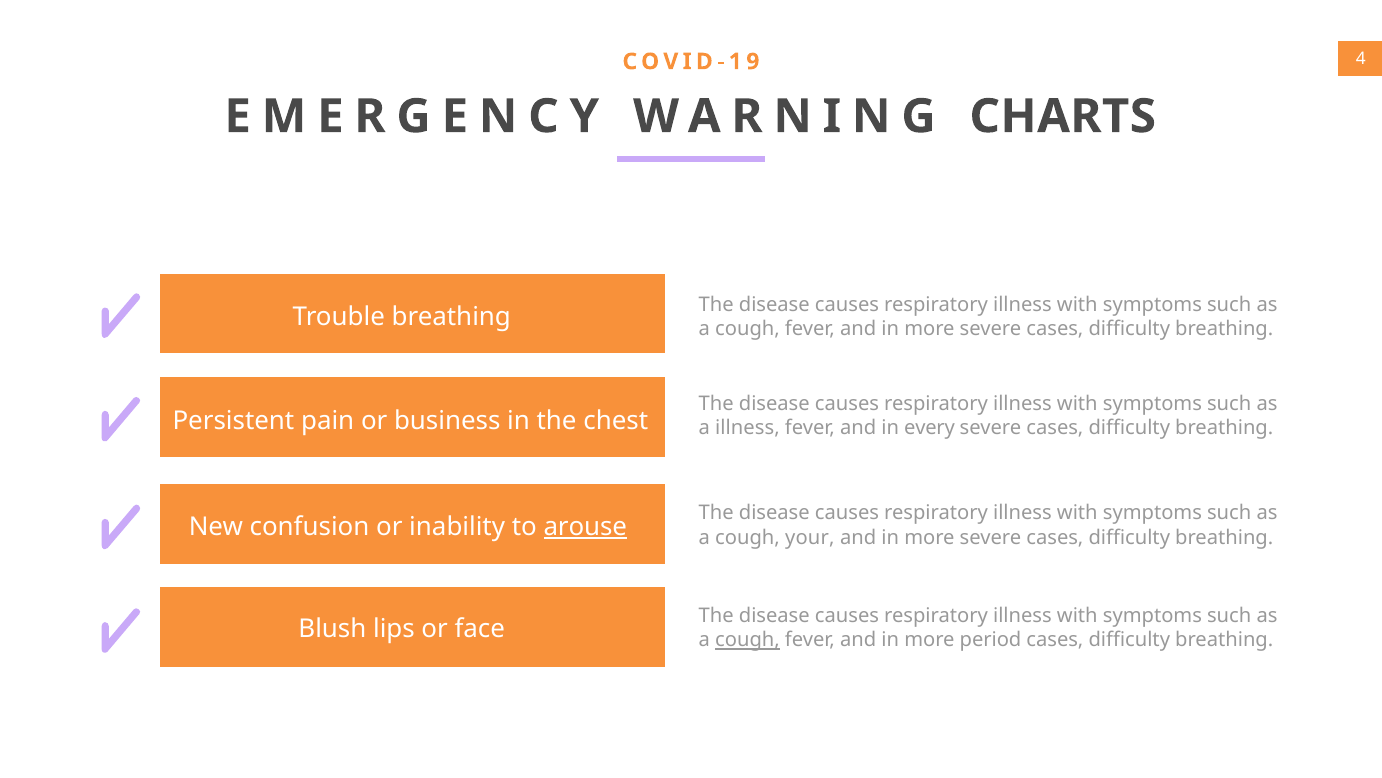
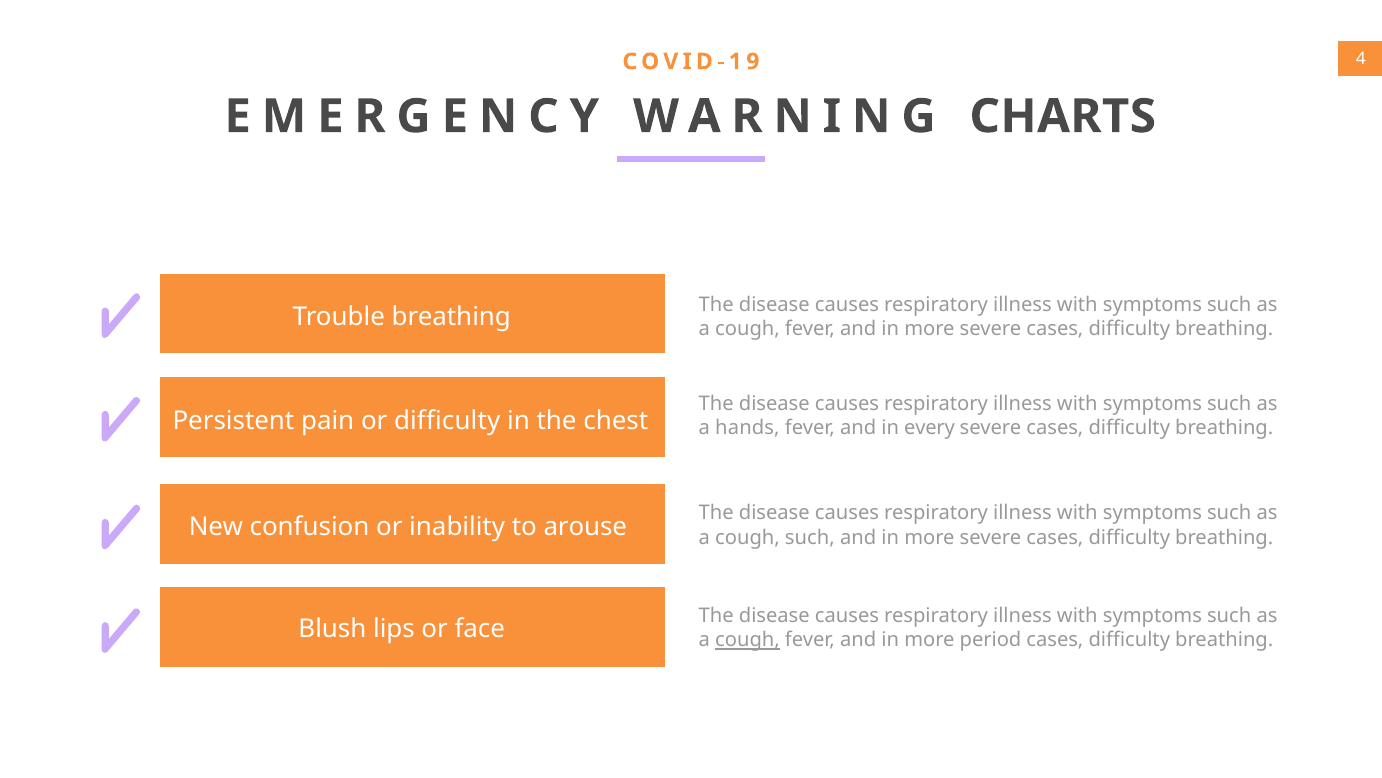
or business: business -> difficulty (447, 420)
a illness: illness -> hands (747, 427)
arouse underline: present -> none (585, 527)
cough your: your -> such (810, 537)
